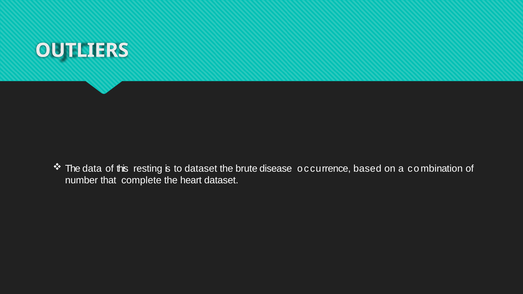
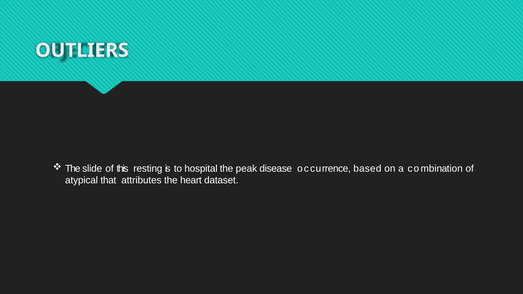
data: data -> slide (92, 169)
to dataset: dataset -> hospital (201, 169)
brute: brute -> peak (246, 169)
number: number -> atypical (82, 180)
complete: complete -> attributes (141, 180)
